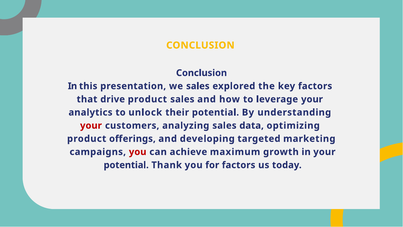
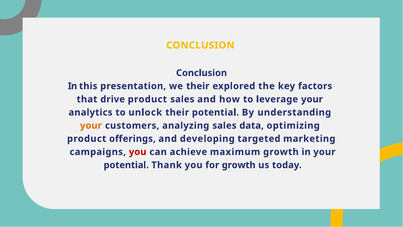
we sales: sales -> their (198, 86)
your colour: red -> orange (91, 125)
for factors: factors -> growth (239, 165)
